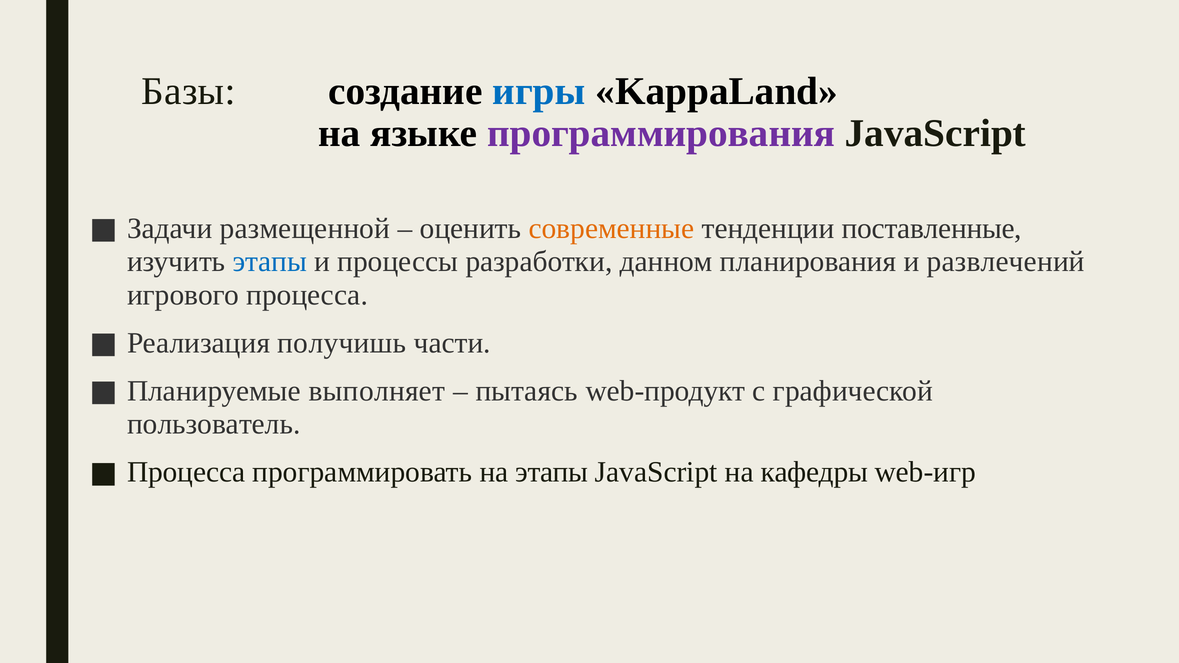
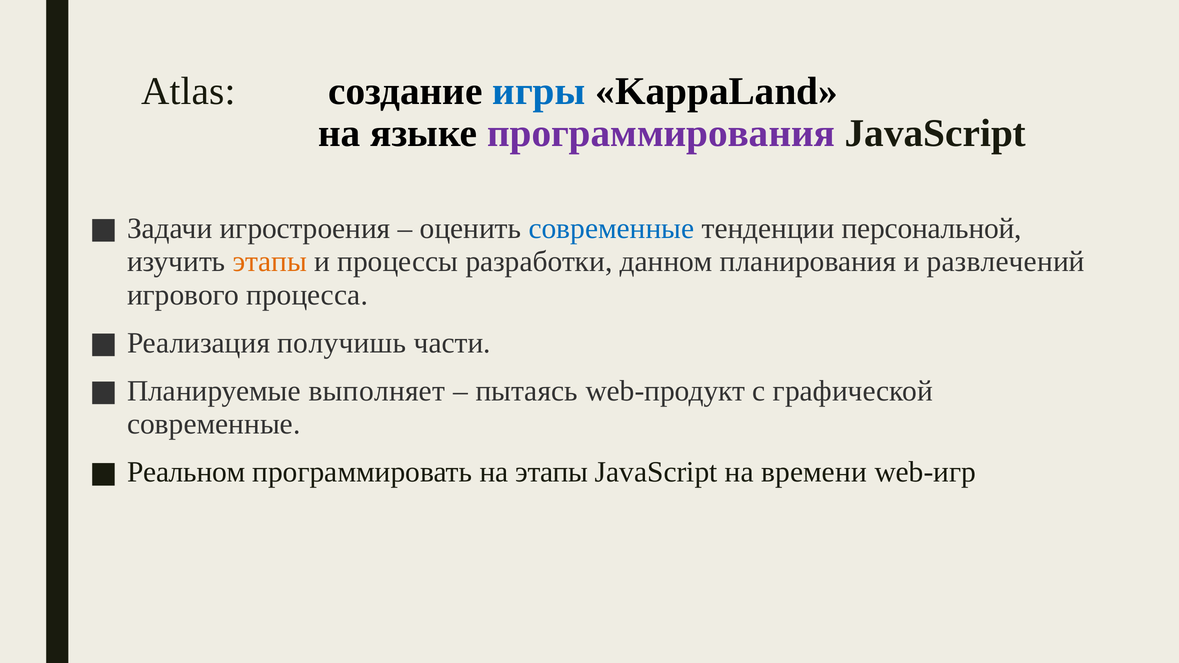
Базы: Базы -> Atlas (189, 91)
размещенной: размещенной -> игростроения (305, 228)
современные colour: orange -> blue (611, 228)
поставленные: поставленные -> персональной (932, 228)
этапы colour: blue -> orange (270, 262)
пользователь: пользователь -> современные (214, 424)
Процесса: Процесса -> Реальном (186, 472)
кафедры: кафедры -> времени (814, 472)
